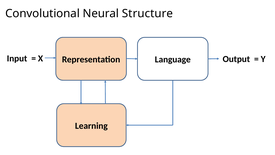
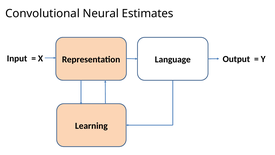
Structure: Structure -> Estimates (148, 13)
